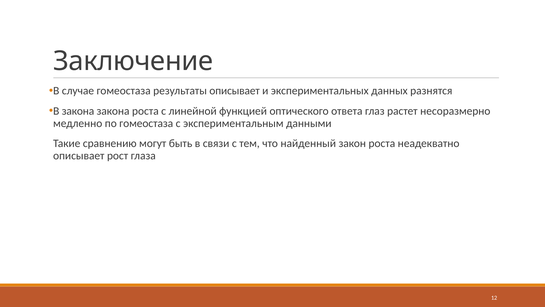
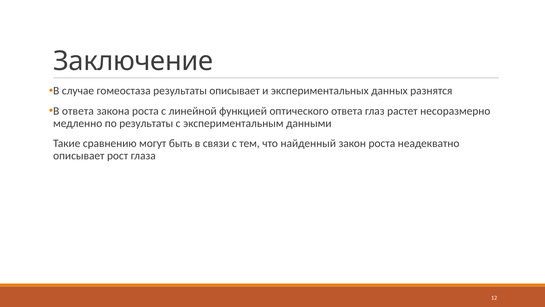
В закона: закона -> ответа (78, 111)
по гомеостаза: гомеостаза -> результаты (146, 123)
